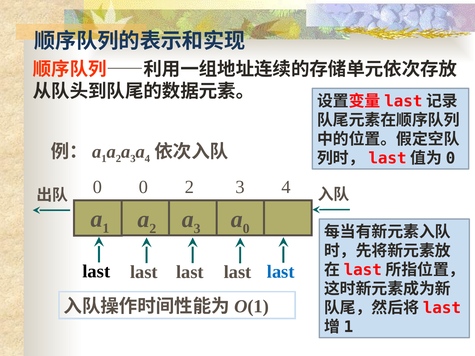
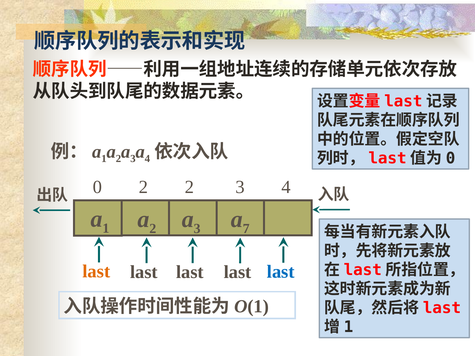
0 0: 0 -> 2 (143, 187)
0: 0 -> 7 (246, 229)
last colour: black -> orange (96, 272)
